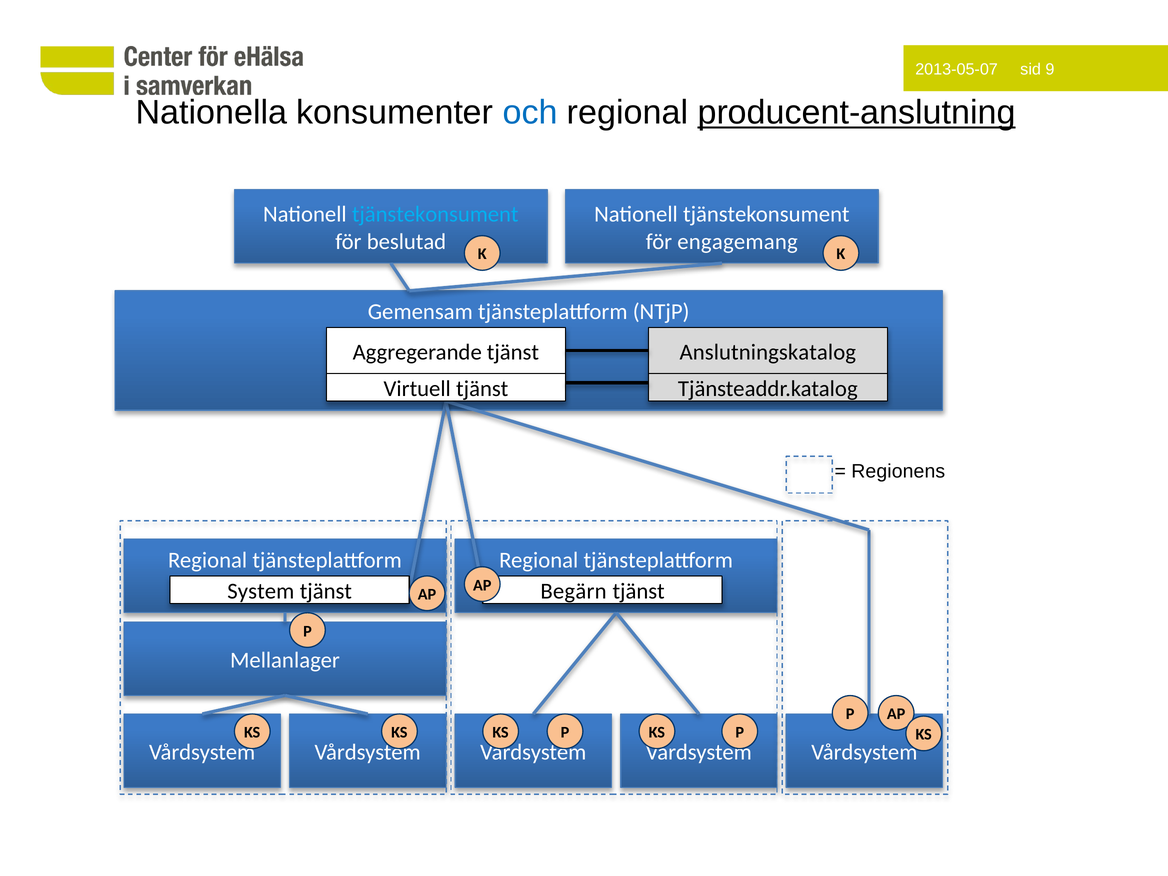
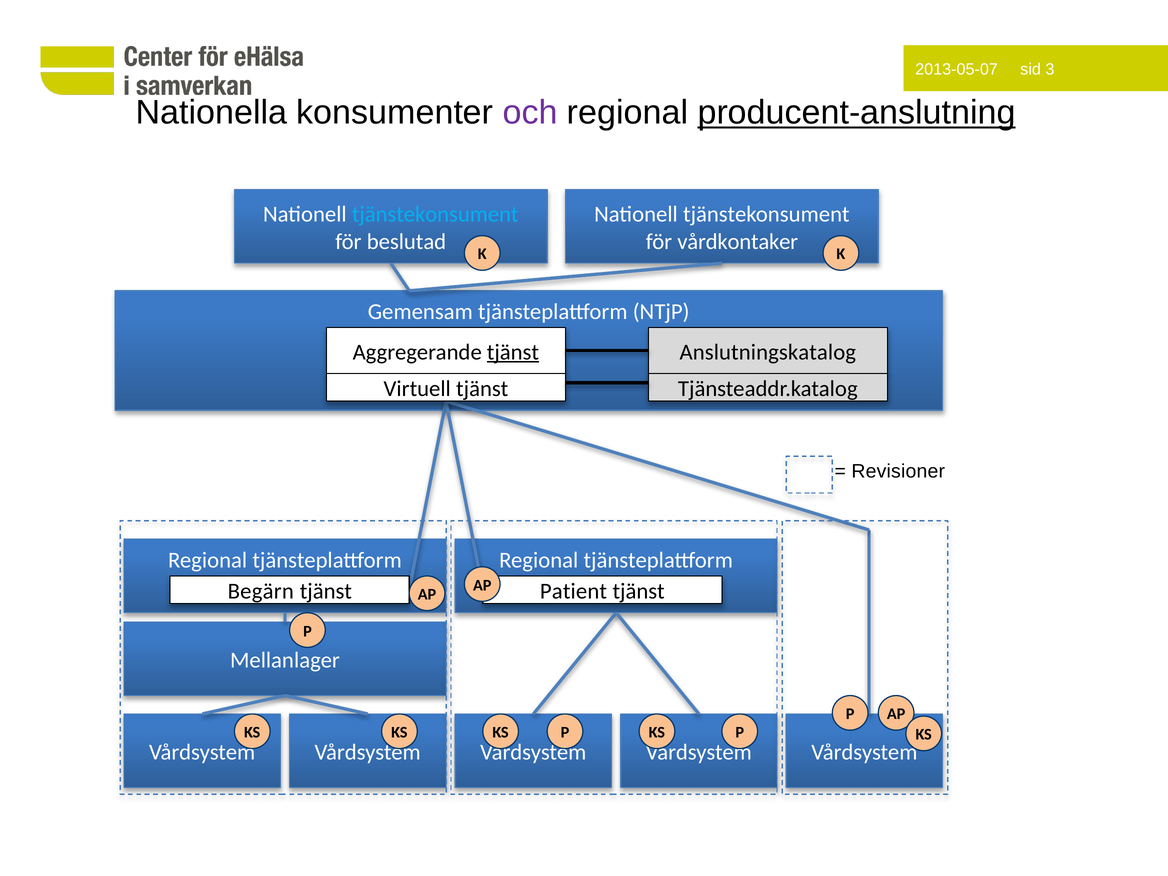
9: 9 -> 3 (1050, 69)
och colour: blue -> purple (530, 113)
engagemang: engagemang -> vårdkontaker (738, 242)
tjänst underline: none -> present (513, 352)
Regionens: Regionens -> Revisioner (898, 471)
System: System -> Begärn (261, 591)
Begärn: Begärn -> Patient (574, 591)
